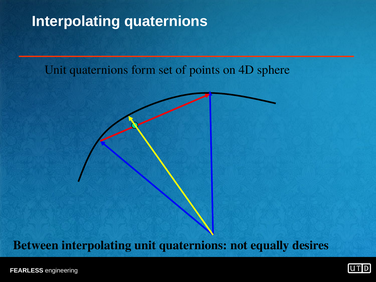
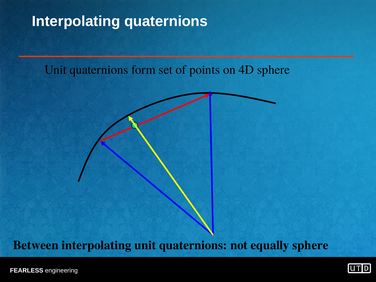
equally desires: desires -> sphere (310, 245)
